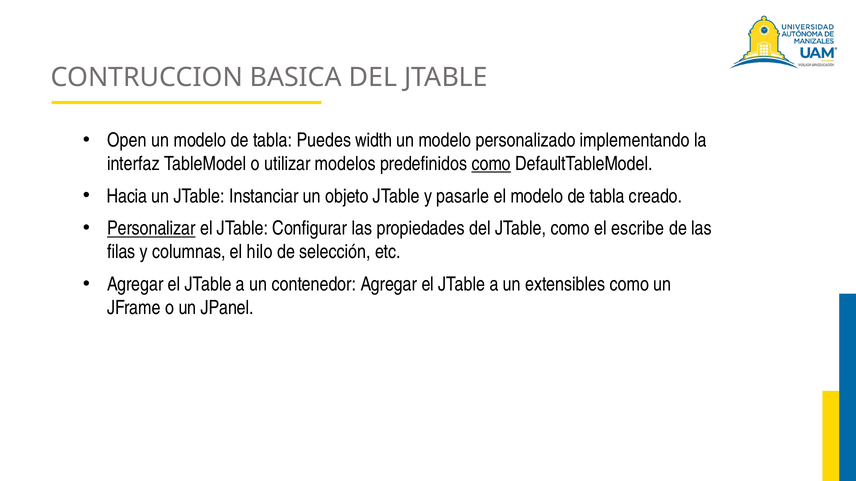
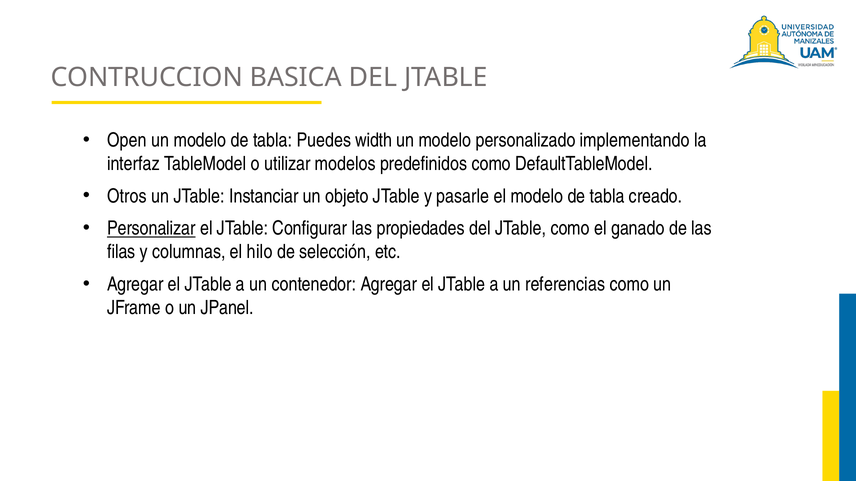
como underline: present -> none (491, 164)
Hacia: Hacia -> Otros (127, 196)
escribe: escribe -> ganado (638, 229)
extensibles: extensibles -> referencias (565, 285)
